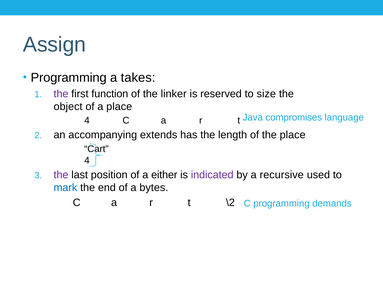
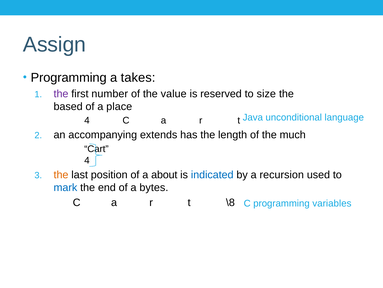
function: function -> number (110, 94)
linker: linker -> value (174, 94)
object: object -> based (68, 106)
compromises: compromises -> unconditional (294, 117)
the place: place -> much (293, 135)
the colour: purple -> orange (61, 174)
either: either -> about (164, 174)
indicated colour: purple -> blue (212, 174)
recursive: recursive -> recursion (282, 174)
\2: \2 -> \8 (230, 202)
demands: demands -> variables (332, 203)
